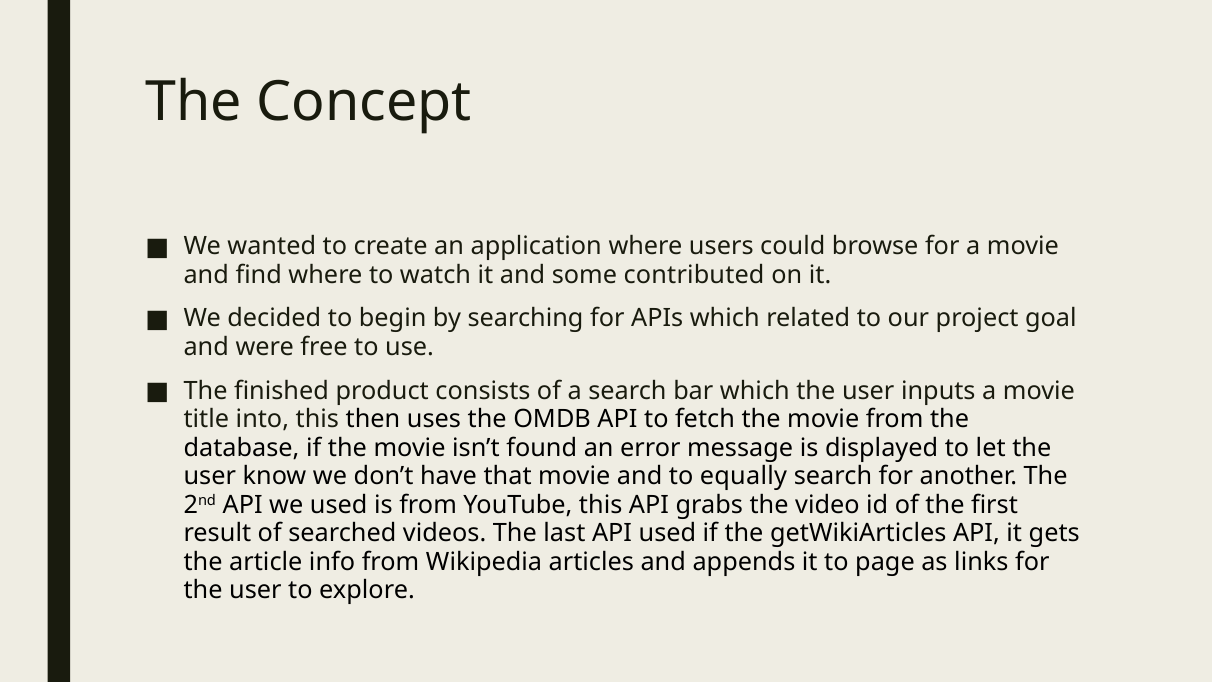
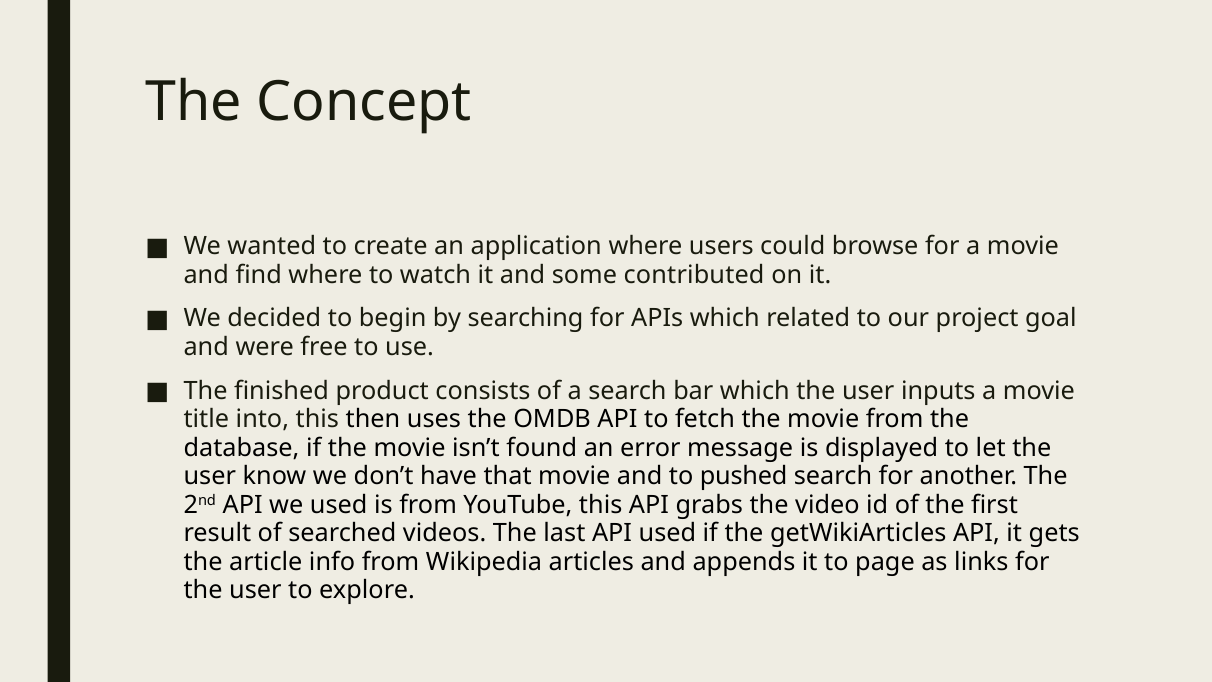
equally: equally -> pushed (744, 476)
